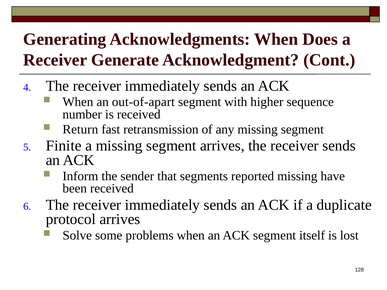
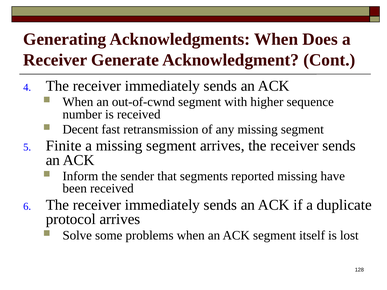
out-of-apart: out-of-apart -> out-of-cwnd (143, 102)
Return: Return -> Decent (80, 129)
